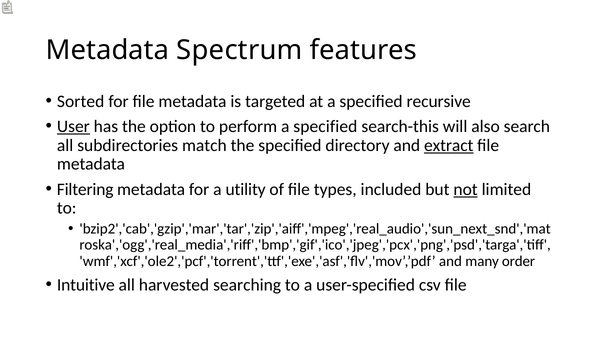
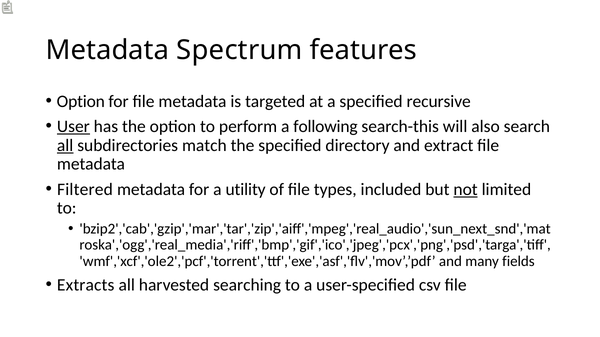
Sorted: Sorted -> Option (81, 101)
perform a specified: specified -> following (326, 127)
all underline: none -> present (65, 146)
extract underline: present -> none (449, 146)
Filtering: Filtering -> Filtered (85, 190)
order: order -> fields (518, 262)
Intuitive: Intuitive -> Extracts (86, 285)
